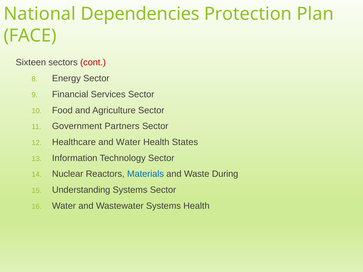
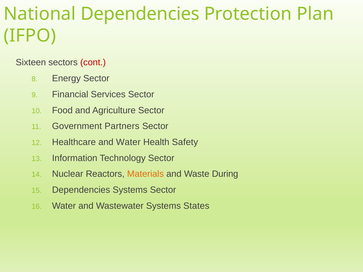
FACE: FACE -> IFPO (30, 36)
States: States -> Safety (185, 142)
Materials colour: blue -> orange (145, 174)
Understanding: Understanding -> Dependencies (81, 190)
Systems Health: Health -> States (196, 206)
